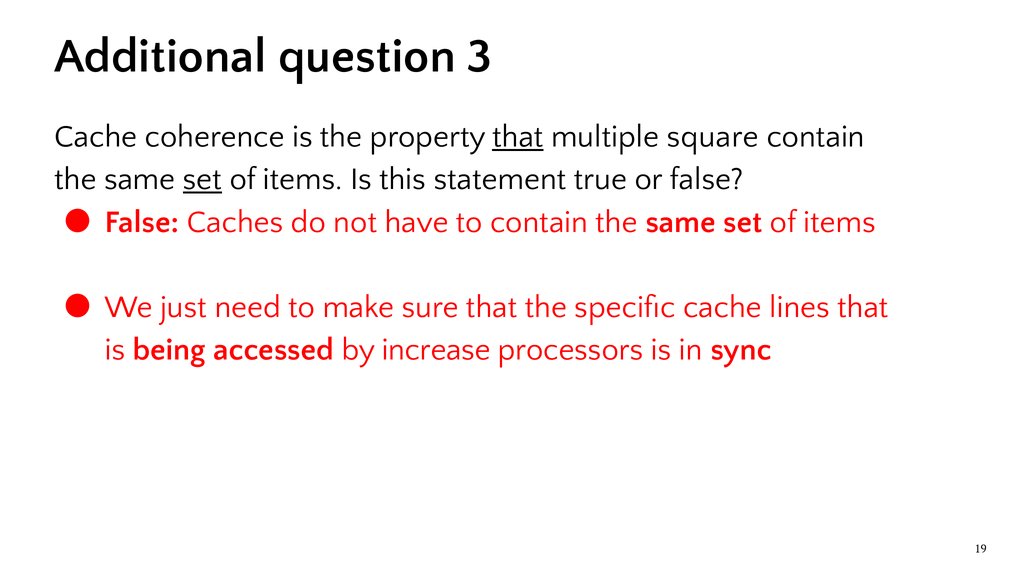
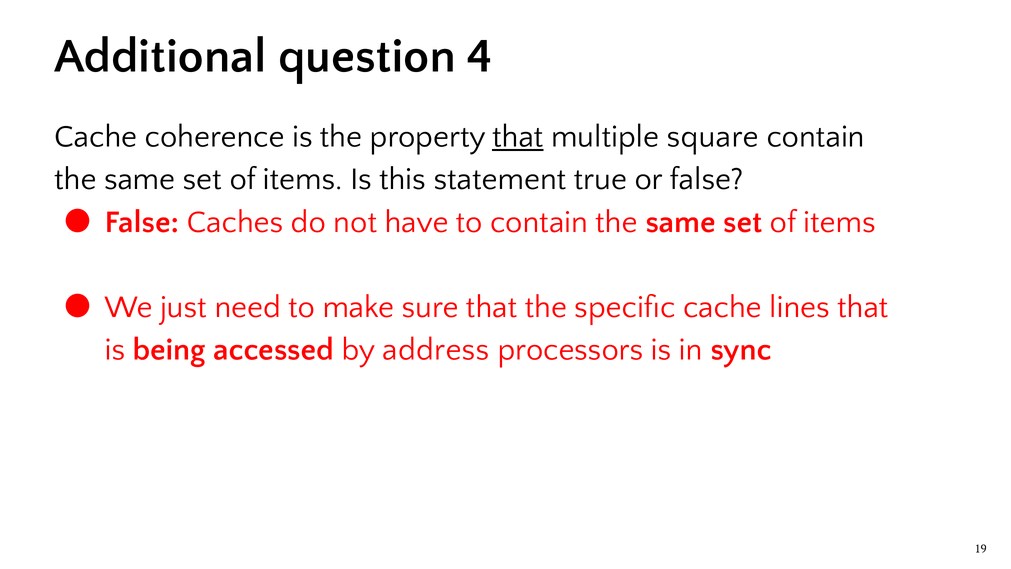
3: 3 -> 4 (480, 56)
set underline: present -> none (202, 179)
increase: increase -> address (436, 350)
